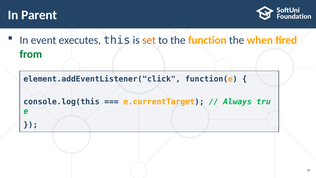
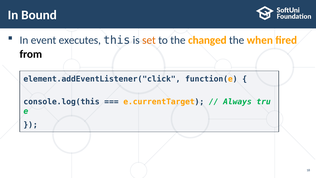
Parent: Parent -> Bound (39, 15)
function: function -> changed (207, 40)
from colour: green -> black (31, 54)
